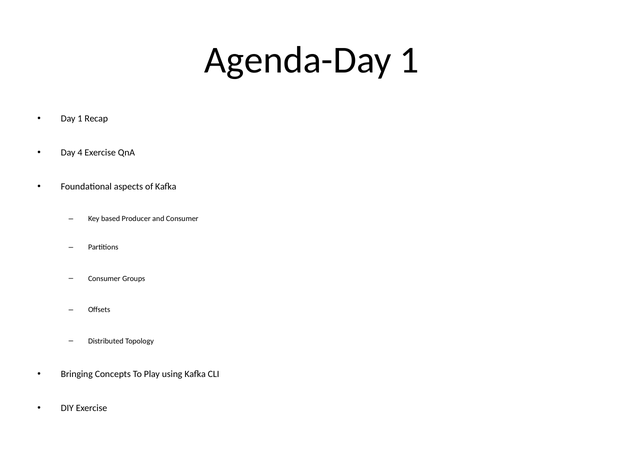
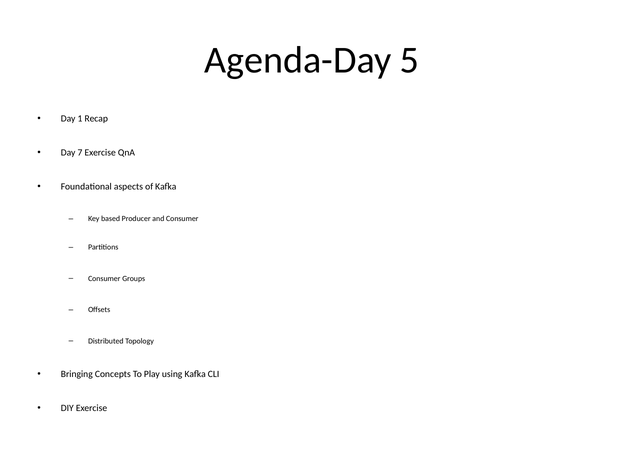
Agenda-Day 1: 1 -> 5 (410, 60)
4: 4 -> 7 (80, 153)
